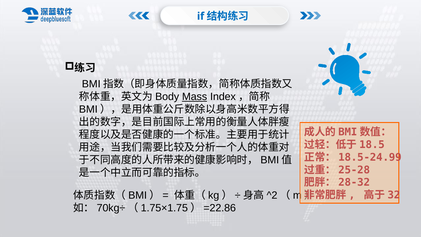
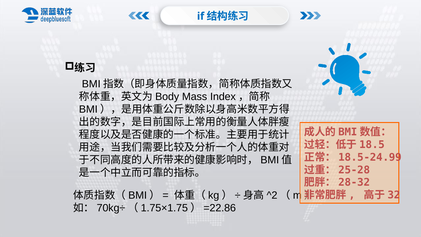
Mass underline: present -> none (195, 97)
